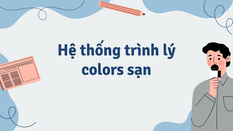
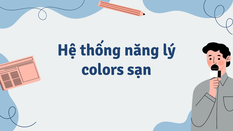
trình: trình -> năng (142, 50)
